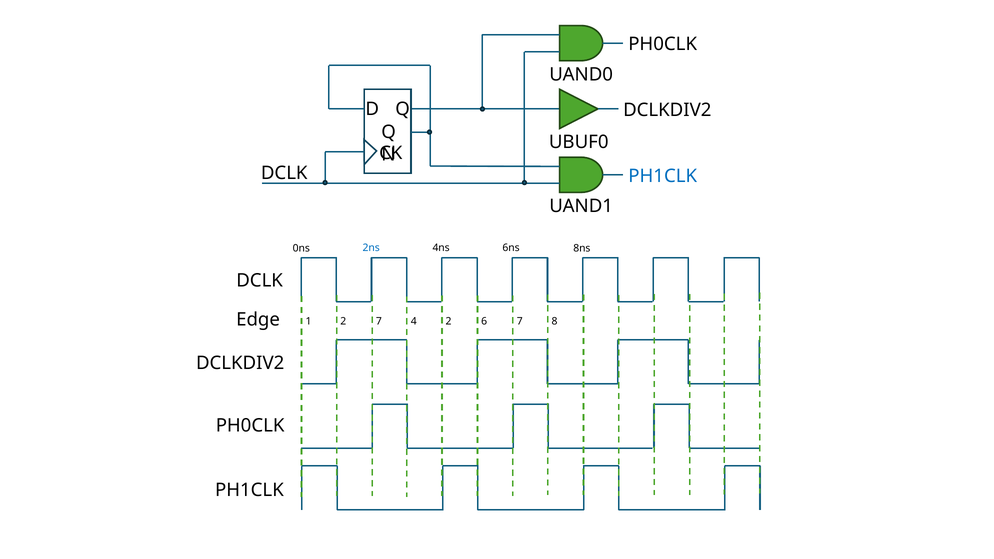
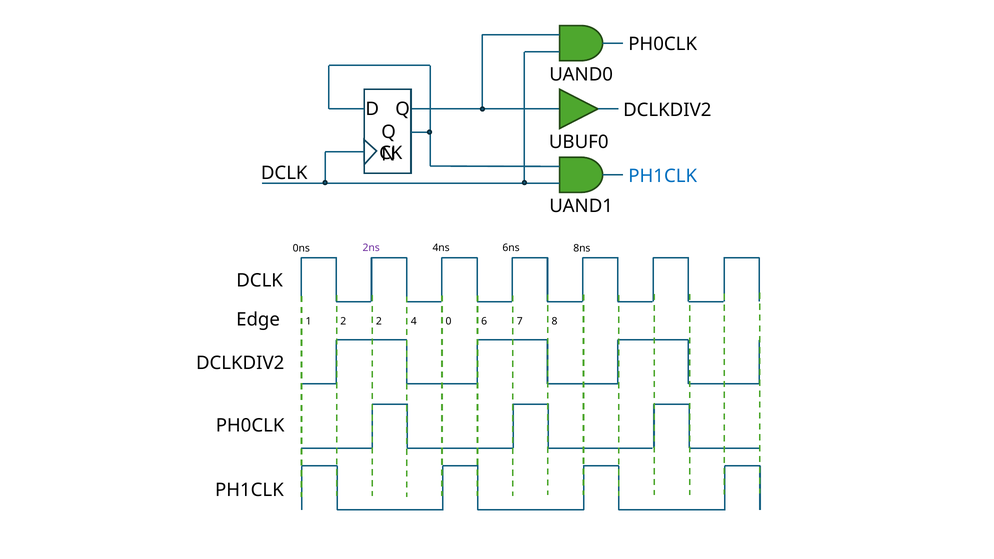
2ns colour: blue -> purple (371, 248)
2 7: 7 -> 2 (379, 321)
4 2: 2 -> 0 (448, 321)
